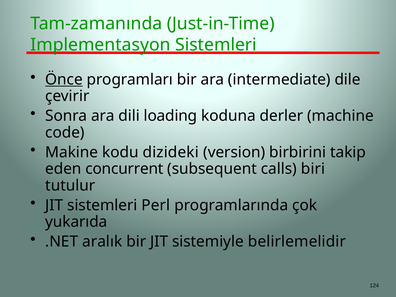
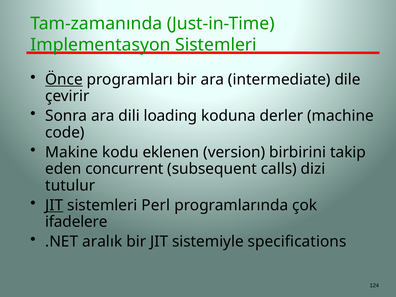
dizideki: dizideki -> eklenen (171, 152)
biri: biri -> dizi (313, 169)
JIT underline: none -> present (54, 205)
yukarıda: yukarıda -> ifadelere (76, 222)
belirlemelidir: belirlemelidir -> specifications (297, 242)
